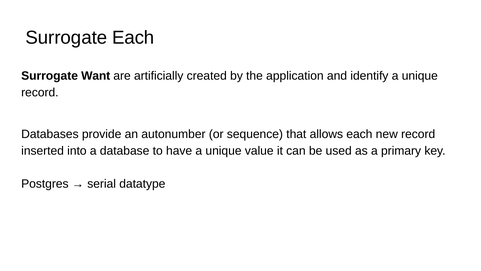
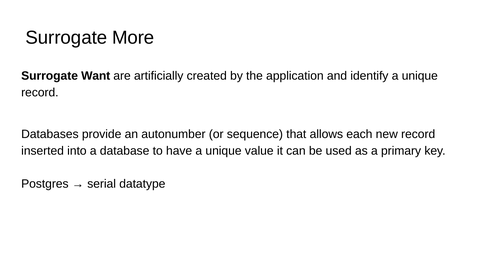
Surrogate Each: Each -> More (133, 37)
